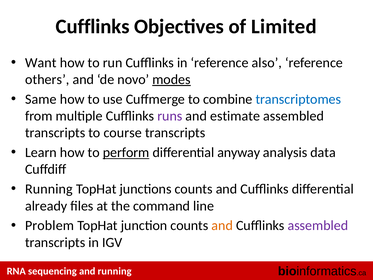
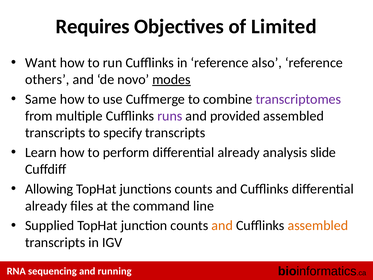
Cufflinks: Cufflinks -> Requires (93, 27)
transcriptomes colour: blue -> purple (298, 99)
estimate: estimate -> provided (235, 116)
course: course -> specify (123, 133)
perform underline: present -> none (126, 152)
anyway: anyway -> already (239, 152)
data: data -> slide (323, 152)
Running: Running -> Allowing (49, 189)
Problem: Problem -> Supplied (50, 225)
assembled colour: purple -> orange (318, 225)
